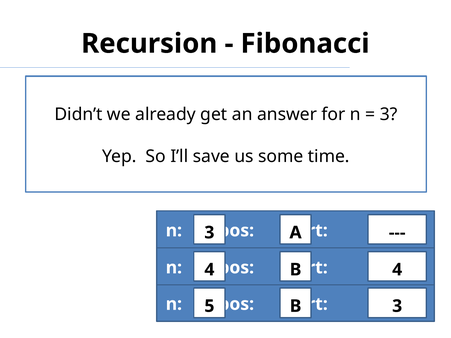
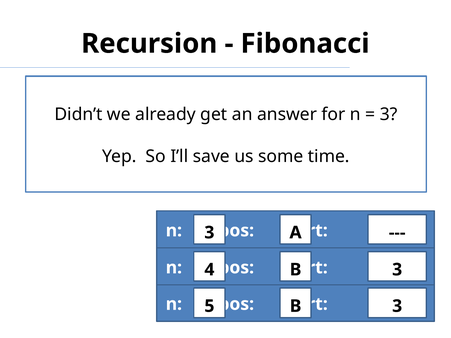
4: 4 -> 3 (397, 270)
